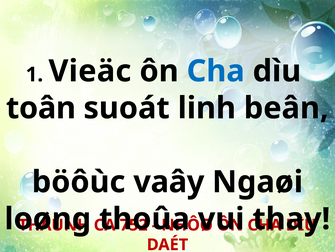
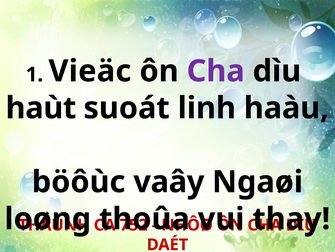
Cha colour: blue -> purple (216, 71)
toân: toân -> haùt (41, 108)
beân: beân -> haàu (286, 108)
